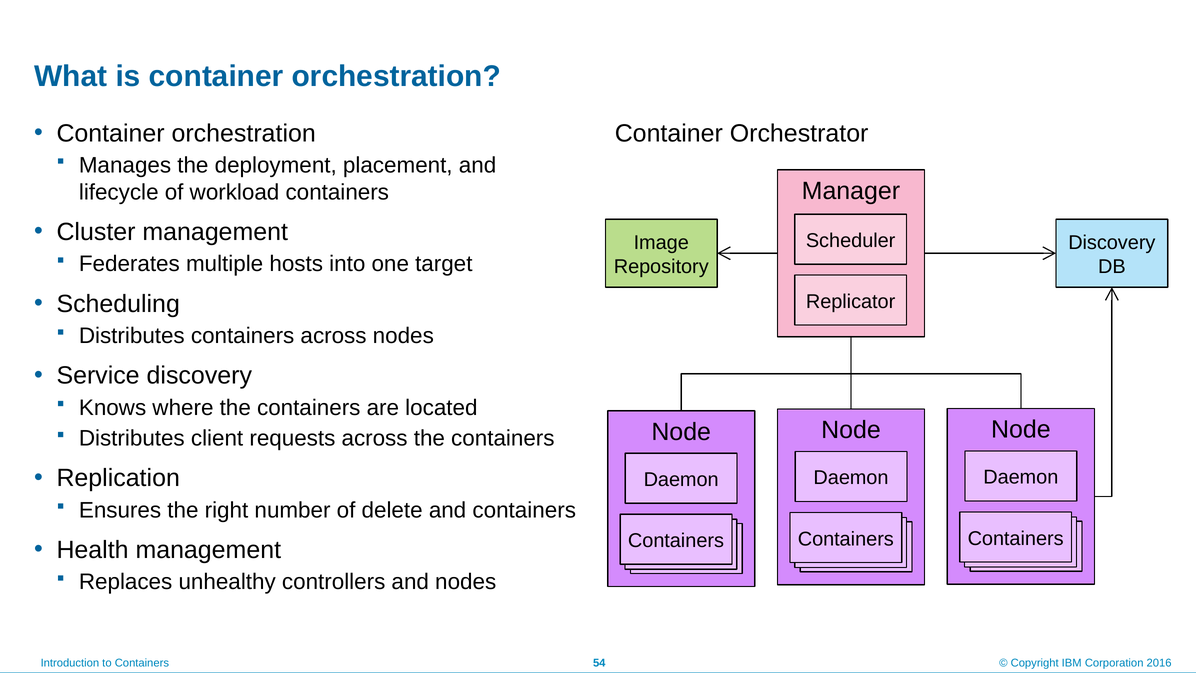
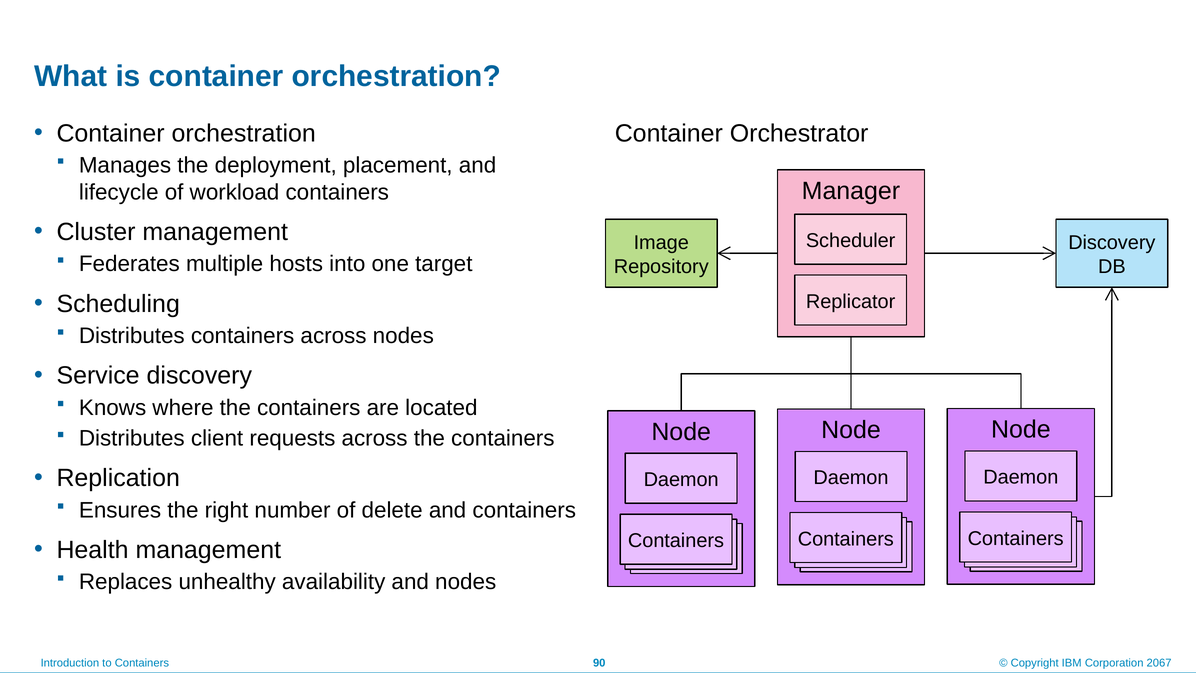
controllers: controllers -> availability (334, 582)
54: 54 -> 90 (599, 663)
2016: 2016 -> 2067 (1159, 663)
